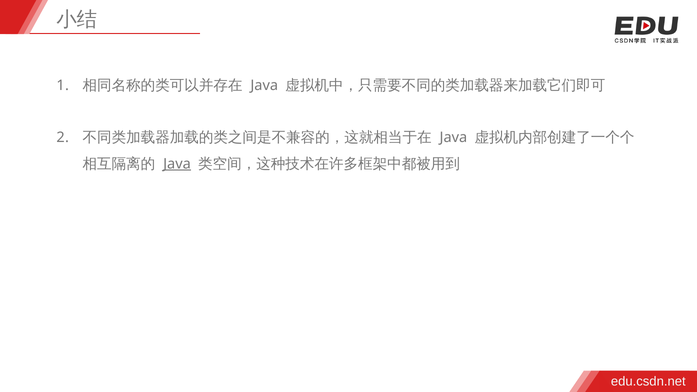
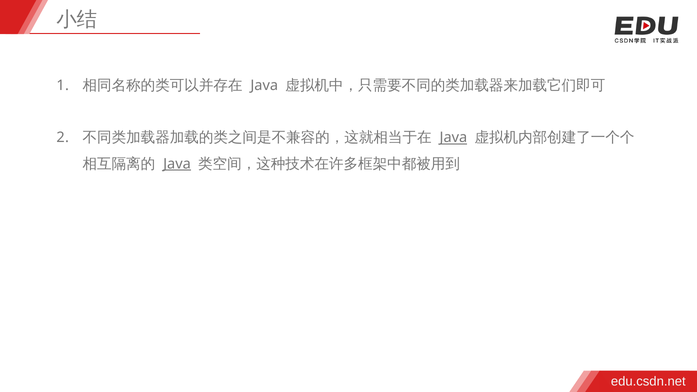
Java underline: none -> present (453, 138)
